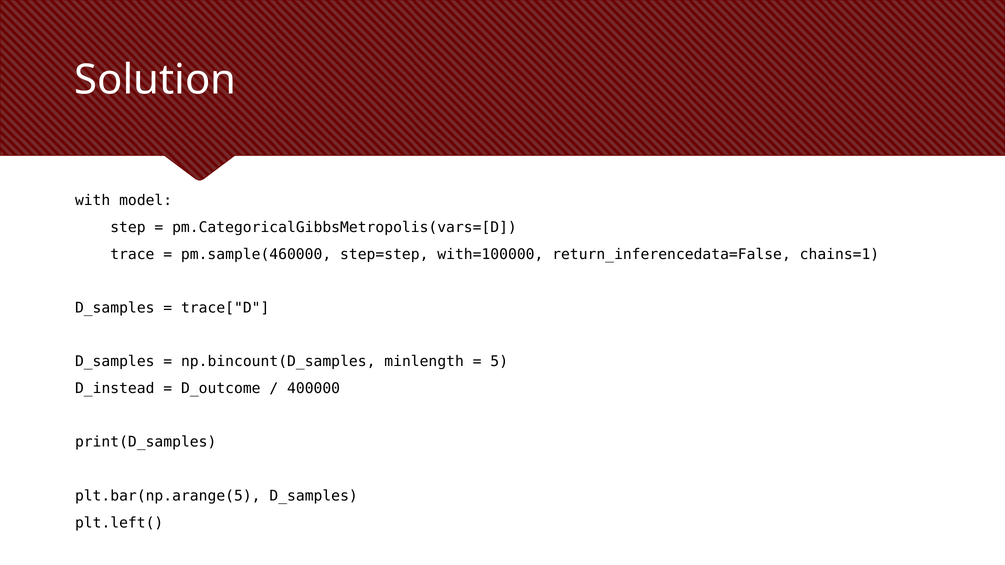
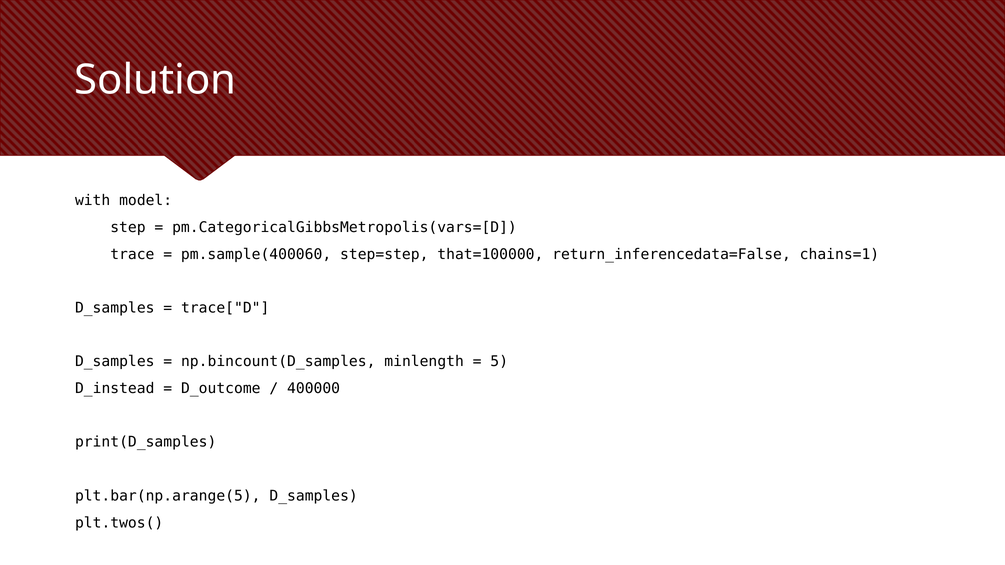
pm.sample(460000: pm.sample(460000 -> pm.sample(400060 (256, 254)
with=100000: with=100000 -> that=100000 (490, 254)
plt.left(: plt.left( -> plt.twos( (119, 523)
